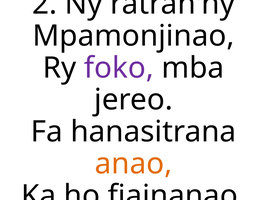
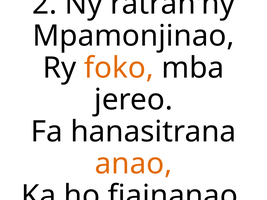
foko colour: purple -> orange (119, 68)
